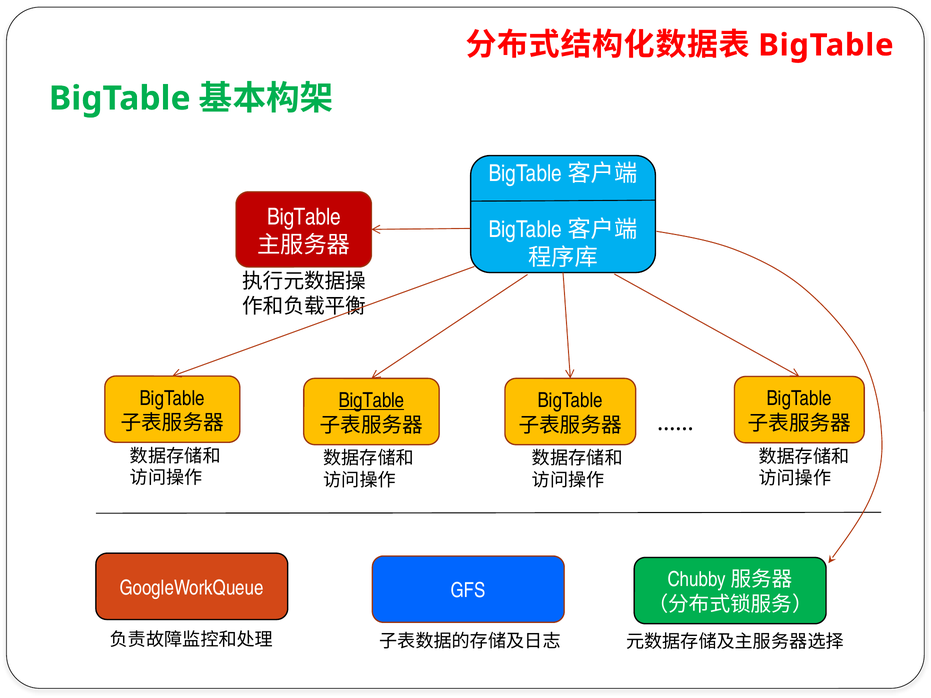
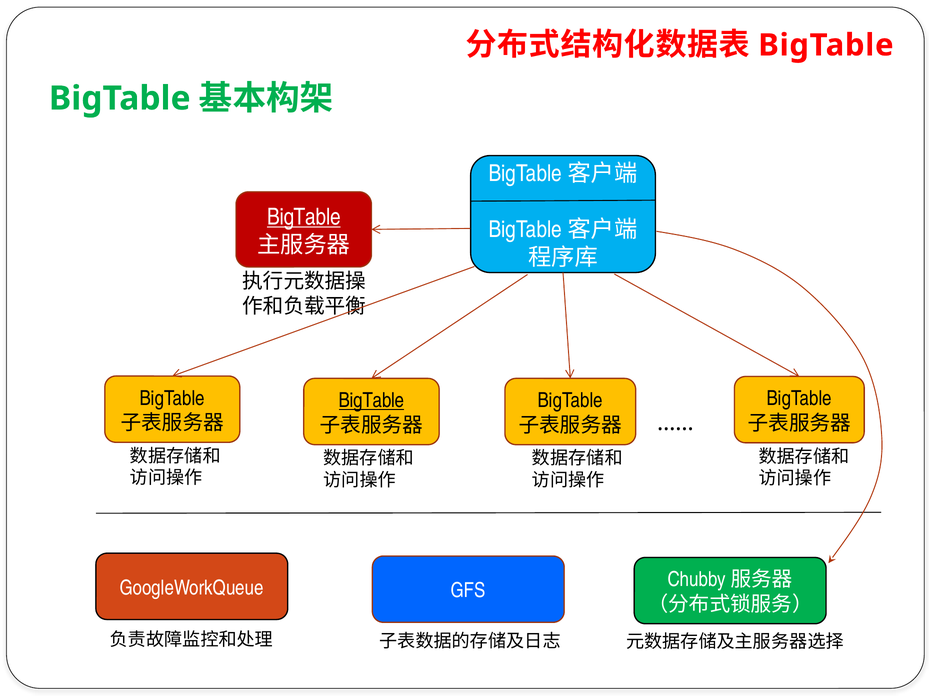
BigTable underline: none -> present (304, 217)
